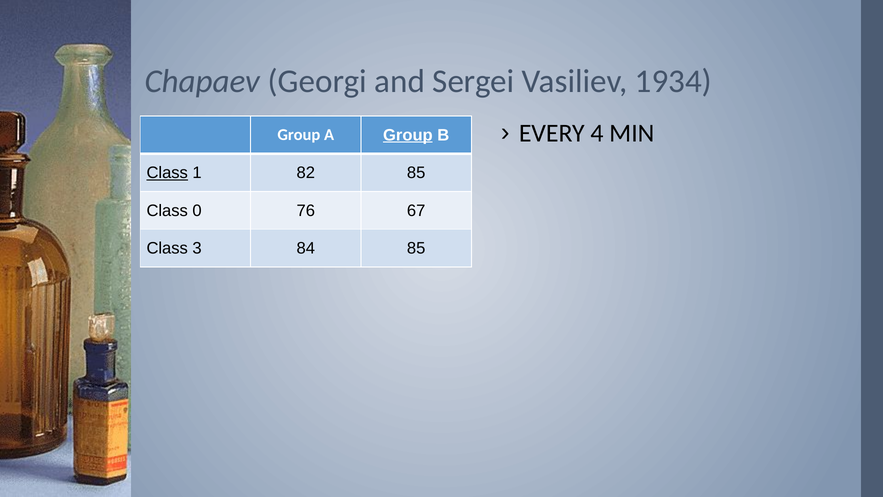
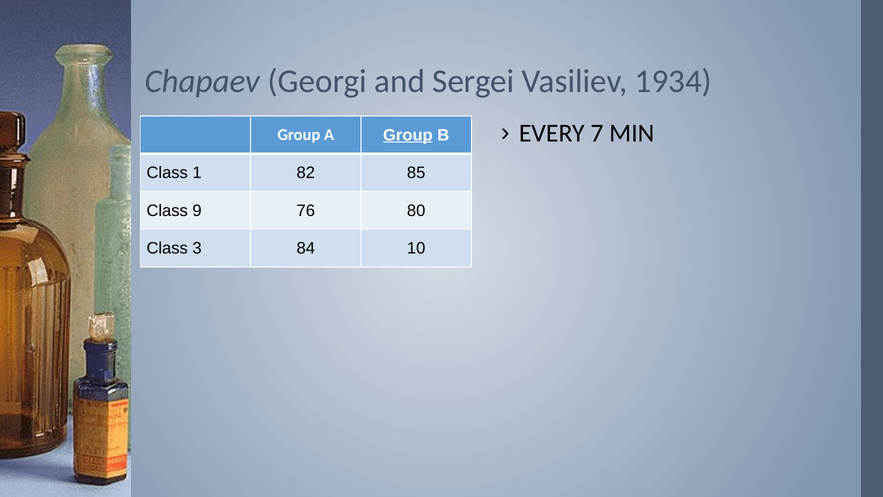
4: 4 -> 7 (597, 133)
Class underline: present -> none (167, 173)
0: 0 -> 9 (197, 210)
67: 67 -> 80 (416, 210)
84 85: 85 -> 10 (416, 248)
